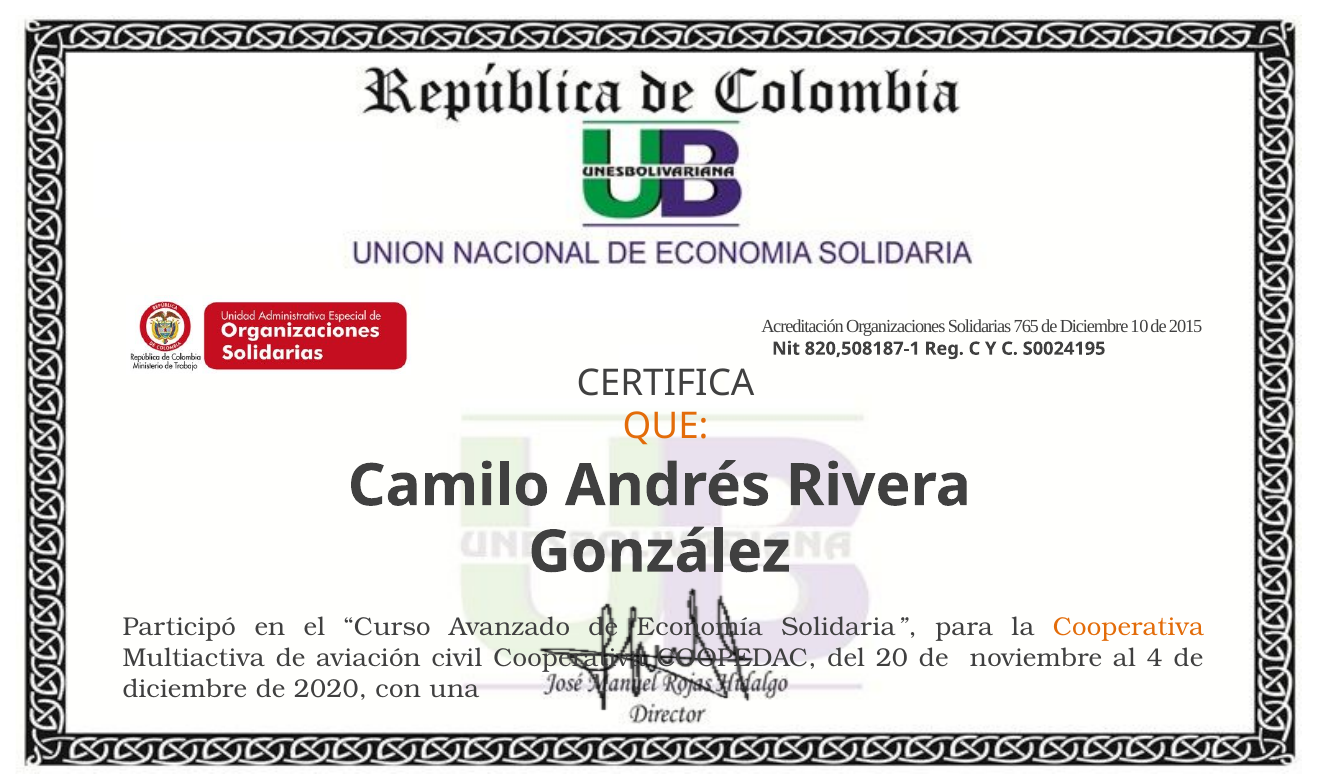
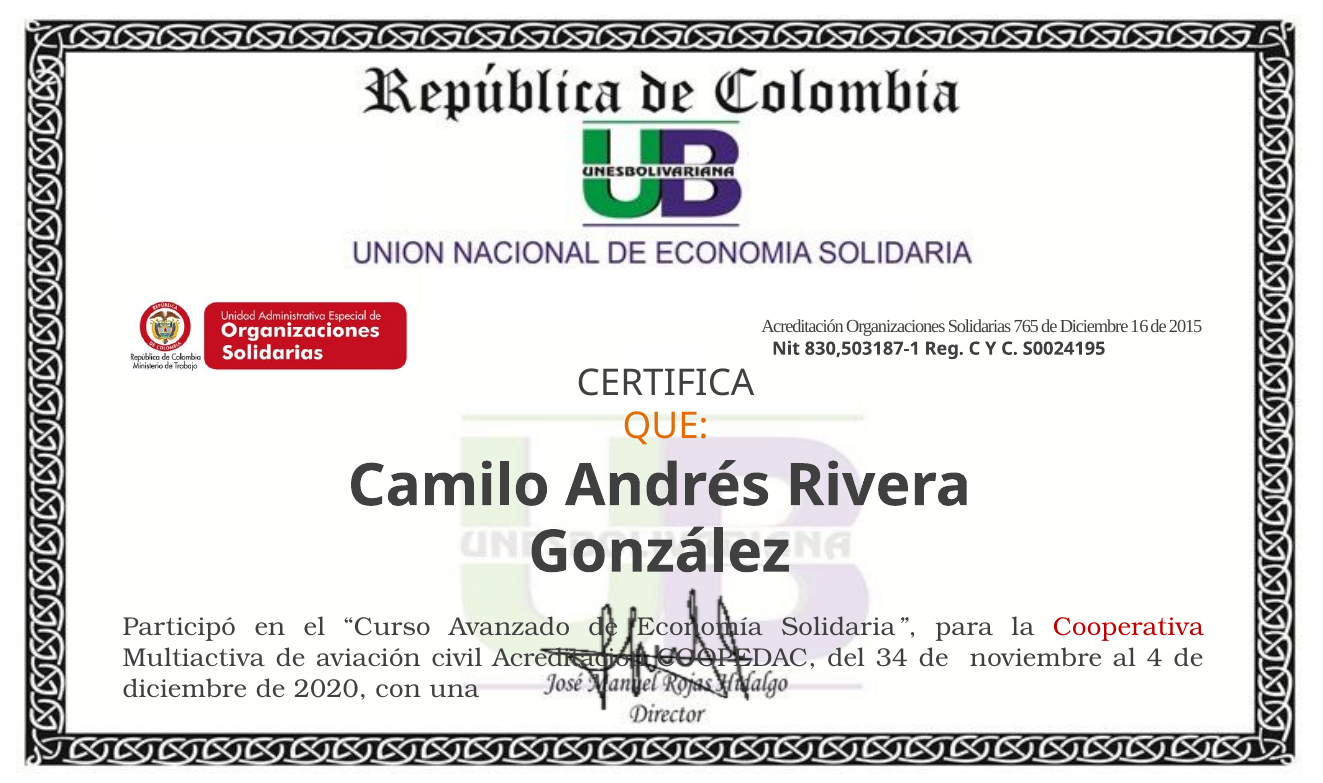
10: 10 -> 16 (1139, 326)
820,508187-1: 820,508187-1 -> 830,503187-1 (862, 349)
Cooperativa colour: orange -> red (1129, 627)
civil Cooperativa: Cooperativa -> Acreditación (570, 658)
del 20: 20 -> 34 (892, 658)
